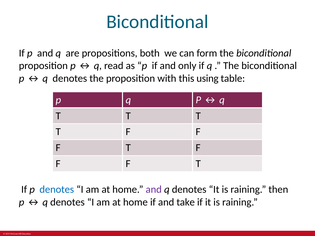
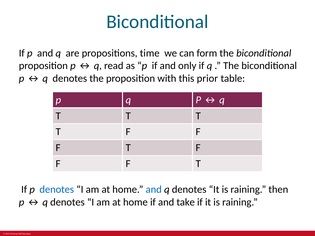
both: both -> time (150, 53)
using: using -> prior (207, 78)
and colour: purple -> blue (154, 190)
